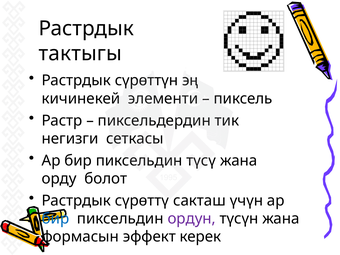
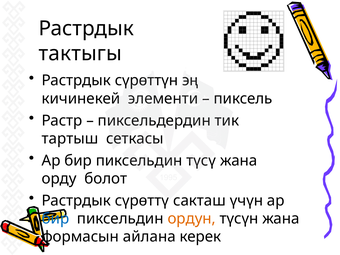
негизги: негизги -> тартыш (70, 139)
ордун colour: purple -> orange (192, 219)
эффект: эффект -> айлана (149, 237)
